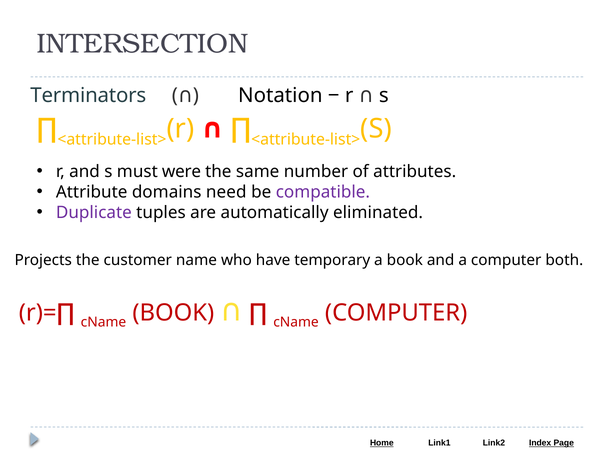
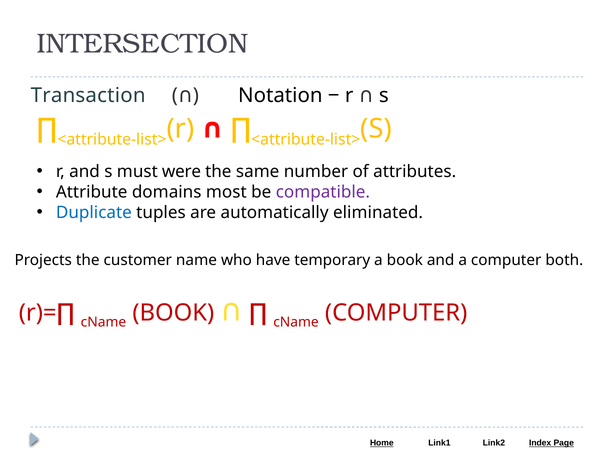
Terminators: Terminators -> Transaction (88, 95)
need: need -> most (226, 192)
Duplicate colour: purple -> blue (94, 212)
